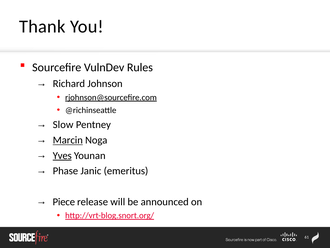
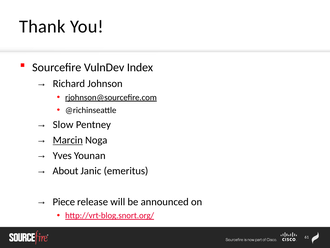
Rules: Rules -> Index (140, 67)
Yves underline: present -> none (62, 155)
Phase: Phase -> About (65, 171)
